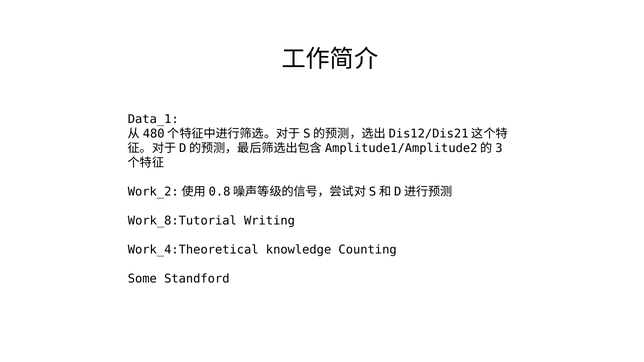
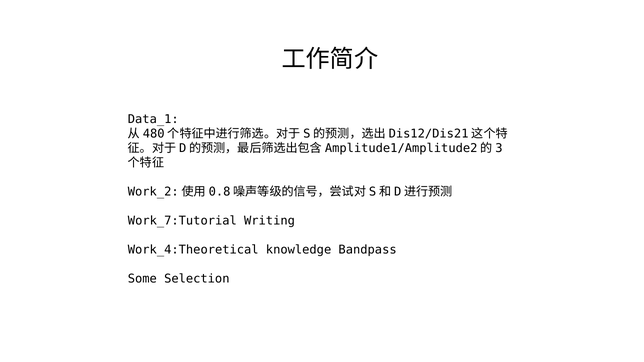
Work_8:Tutorial: Work_8:Tutorial -> Work_7:Tutorial (182, 221)
Counting: Counting -> Bandpass (368, 250)
Standford: Standford -> Selection (197, 279)
